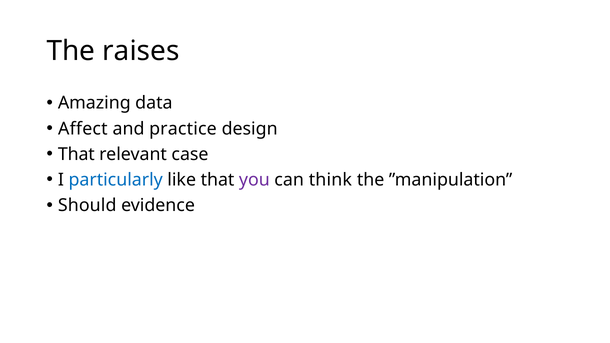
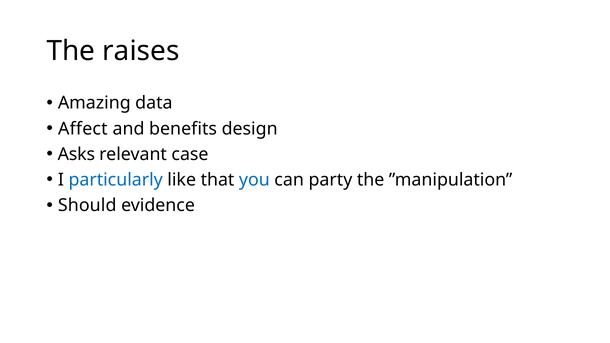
practice: practice -> benefits (183, 129)
That: That -> Asks (76, 154)
you colour: purple -> blue (254, 180)
think: think -> party (330, 180)
